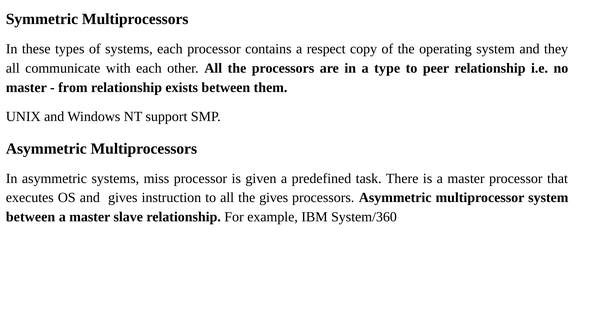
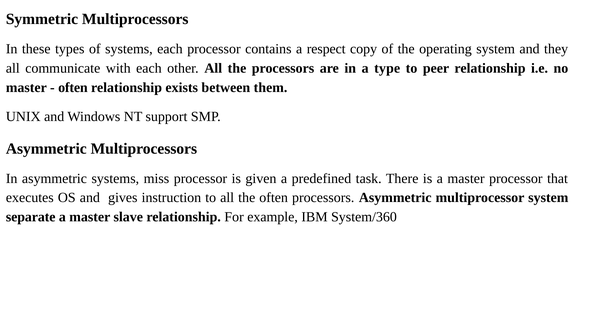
from: from -> often (73, 87)
the gives: gives -> often (274, 197)
between: between -> separate (31, 216)
